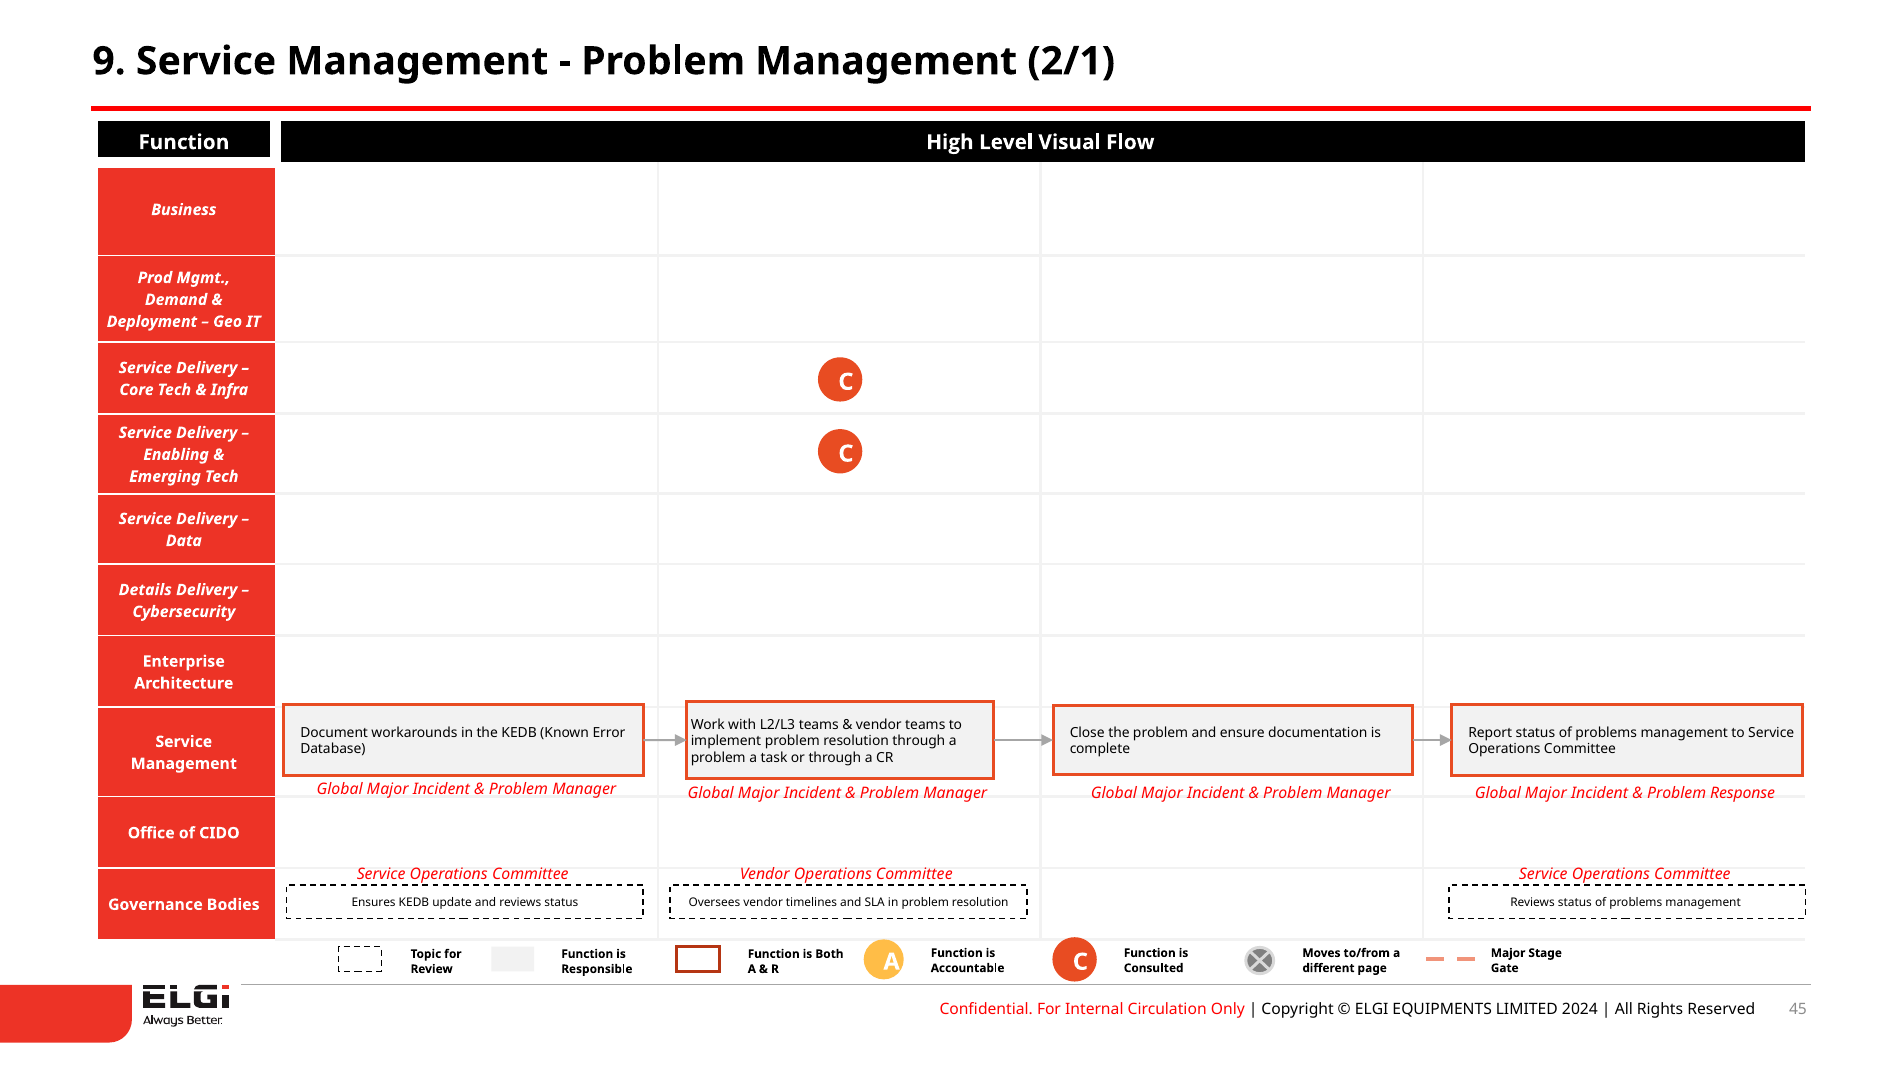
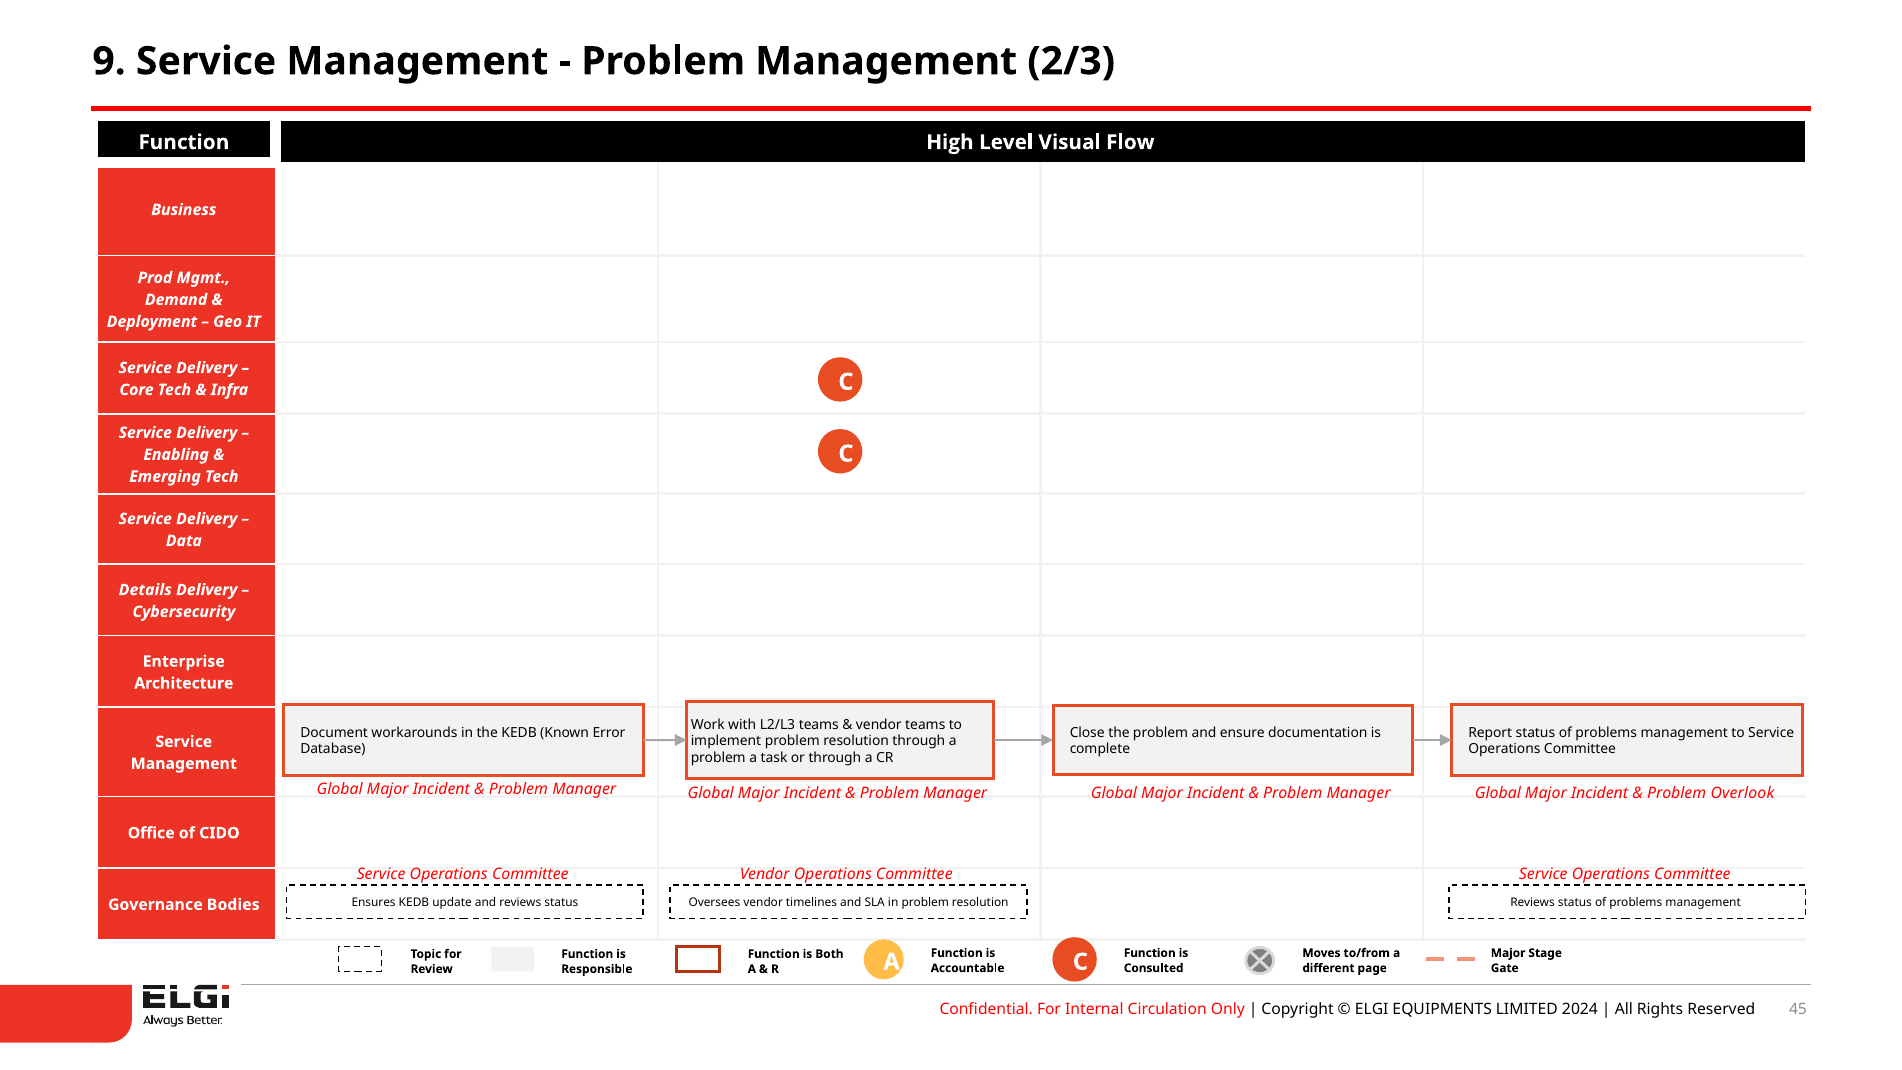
2/1: 2/1 -> 2/3 (1071, 61)
Response: Response -> Overlook (1742, 793)
